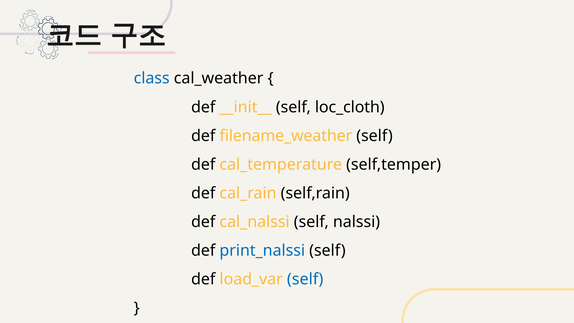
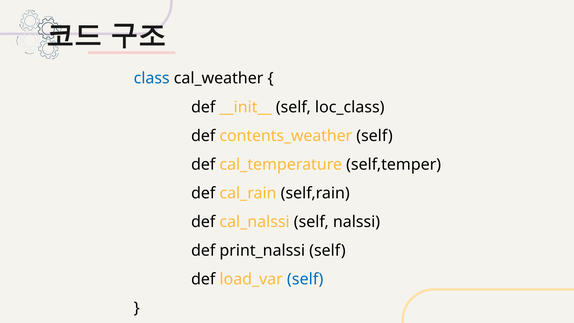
loc_cloth: loc_cloth -> loc_class (350, 107)
filename_weather: filename_weather -> contents_weather (286, 136)
print_nalssi colour: blue -> black (262, 251)
